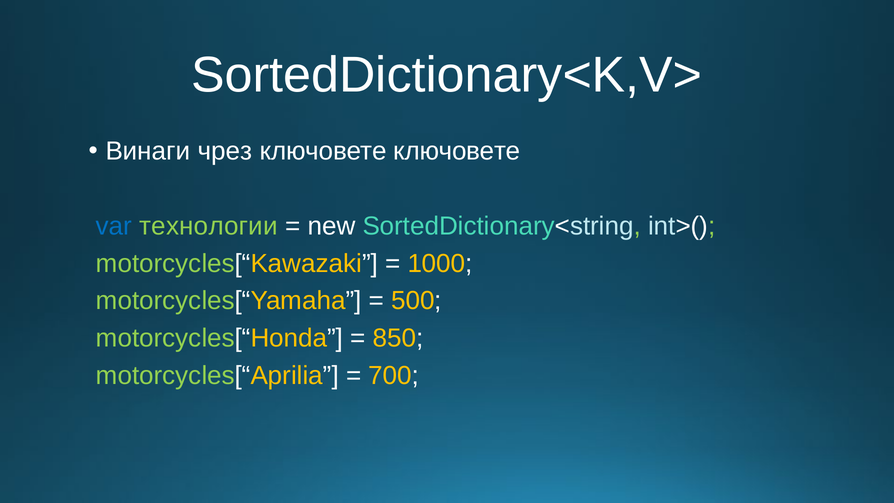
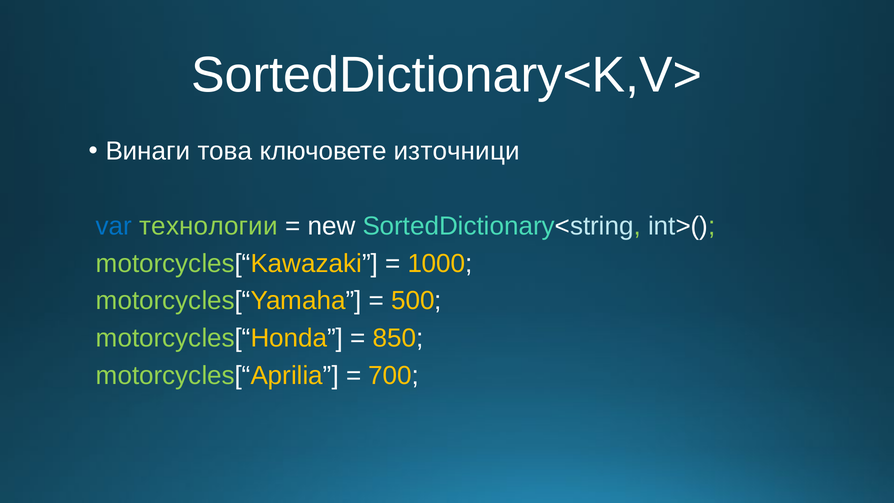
чрез: чрез -> това (225, 151)
ключовете ключовете: ключовете -> източници (457, 151)
